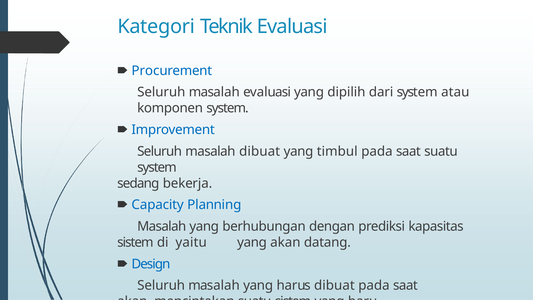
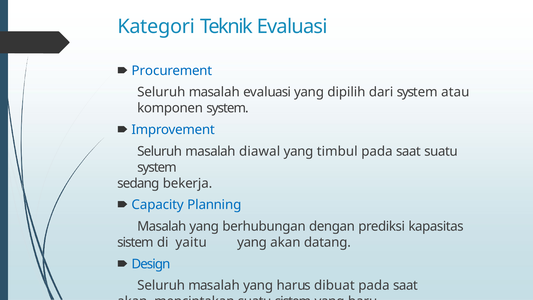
masalah dibuat: dibuat -> diawal (260, 151)
